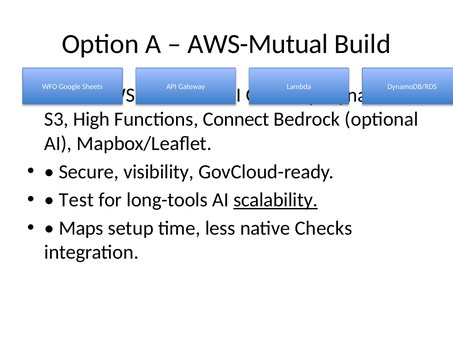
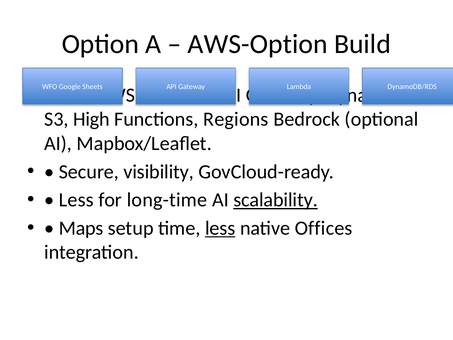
AWS-Mutual: AWS-Mutual -> AWS-Option (258, 44)
Connect: Connect -> Regions (236, 119)
Test: Test -> Less (76, 200)
long-tools: long-tools -> long-time (167, 200)
less underline: none -> present (220, 228)
Checks: Checks -> Offices (324, 228)
